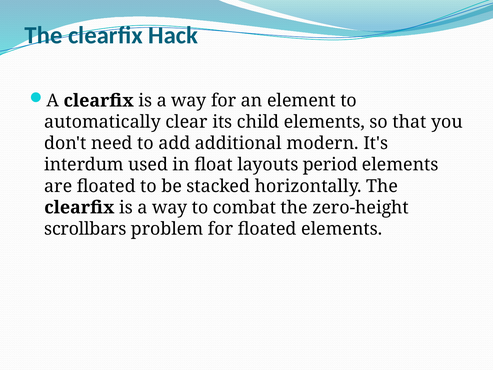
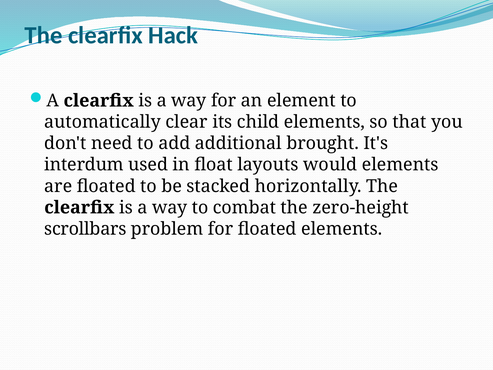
modern: modern -> brought (323, 143)
period: period -> would (330, 165)
